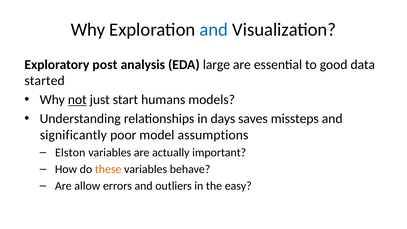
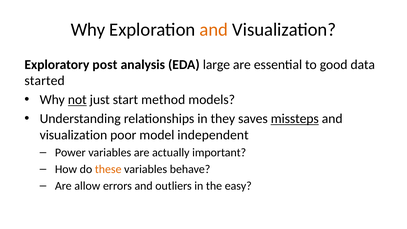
and colour: blue -> orange (214, 30)
humans: humans -> method (163, 100)
days: days -> they (223, 119)
missteps underline: none -> present (295, 119)
significantly: significantly -> visualization (73, 135)
assumptions: assumptions -> independent (213, 135)
Elston: Elston -> Power (70, 153)
